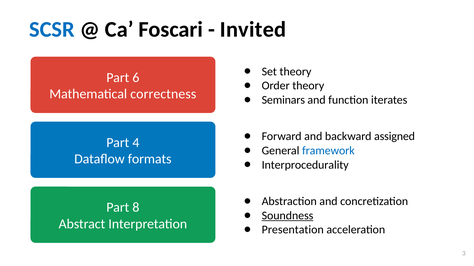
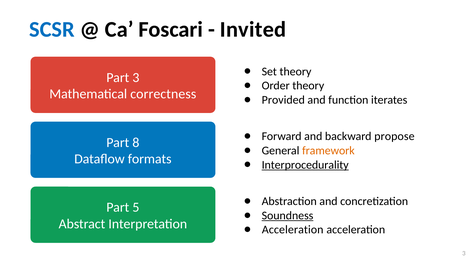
Part 6: 6 -> 3 (136, 78)
Seminars: Seminars -> Provided (283, 100)
assigned: assigned -> propose (394, 137)
4: 4 -> 8 (136, 143)
framework colour: blue -> orange (328, 151)
Interprocedurality underline: none -> present (305, 165)
8: 8 -> 5 (136, 208)
Presentation: Presentation -> Acceleration (293, 230)
